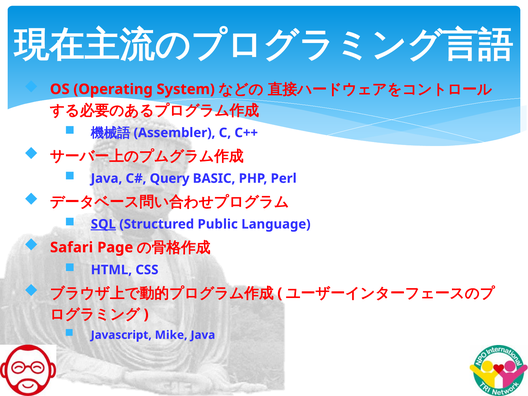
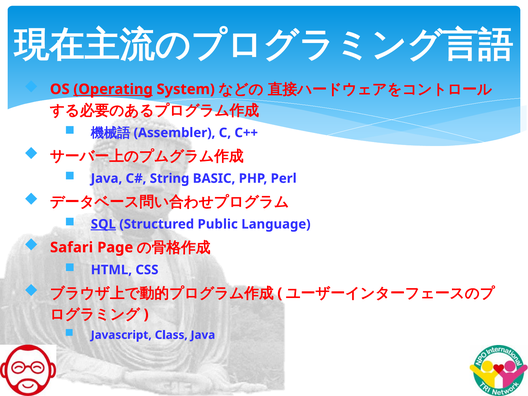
Operating underline: none -> present (113, 89)
Query: Query -> String (170, 178)
Mike: Mike -> Class (171, 335)
